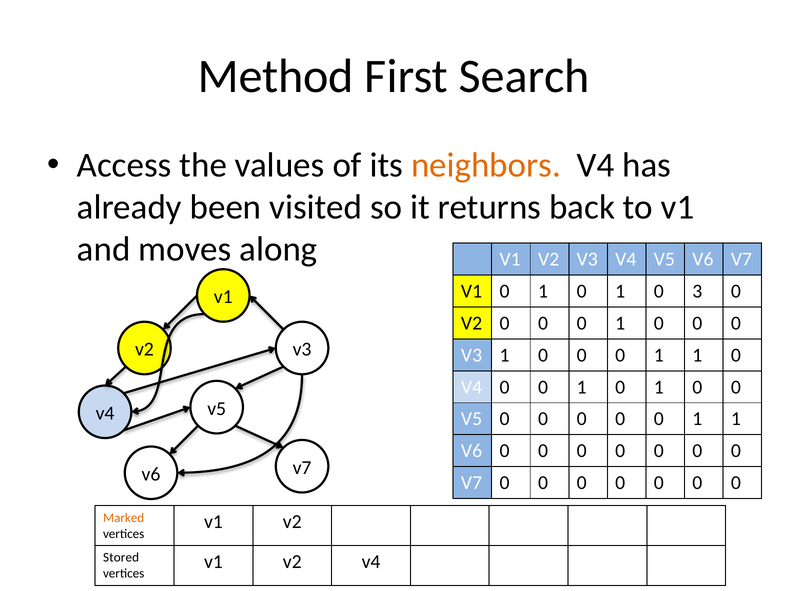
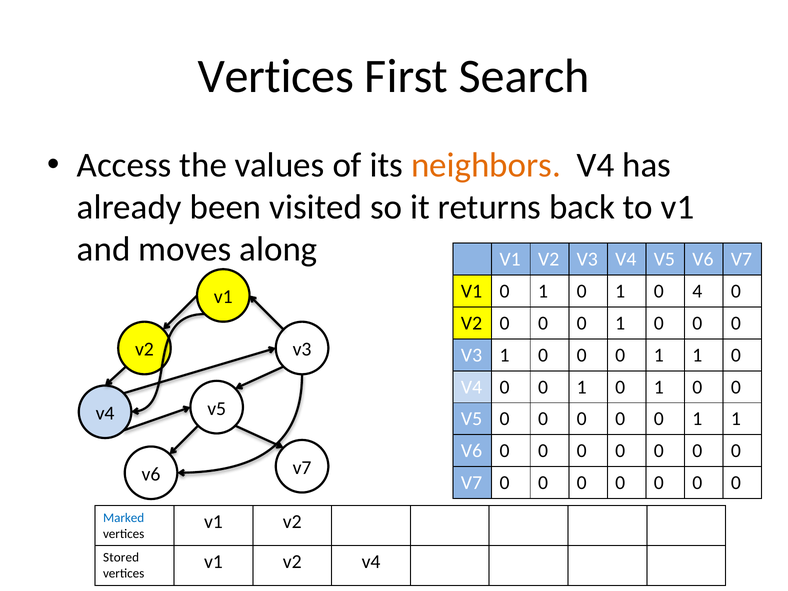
Method: Method -> Vertices (276, 76)
3: 3 -> 4 (697, 291)
Marked colour: orange -> blue (124, 518)
